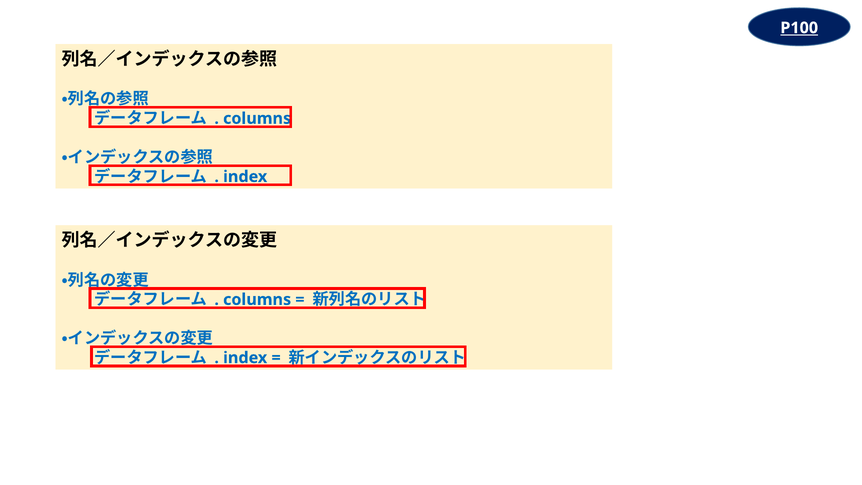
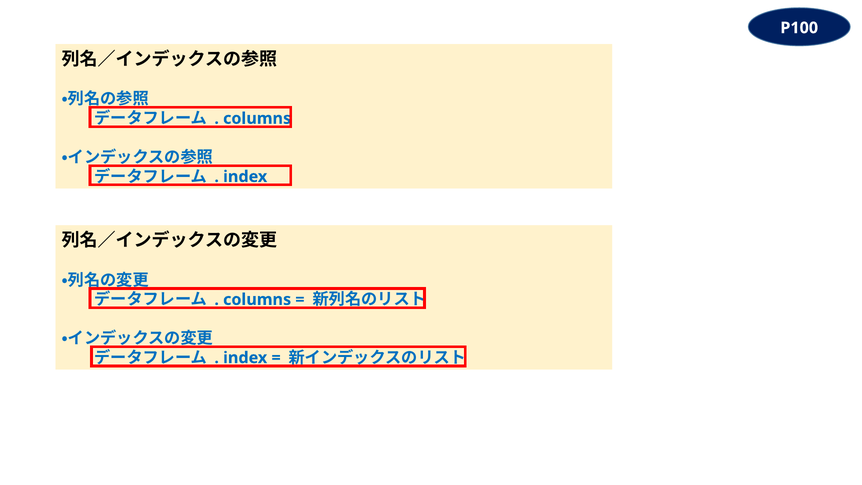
P100 underline: present -> none (799, 28)
